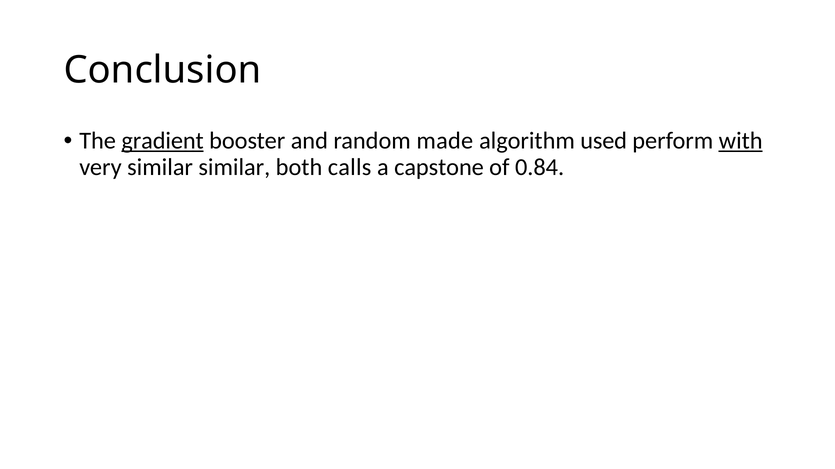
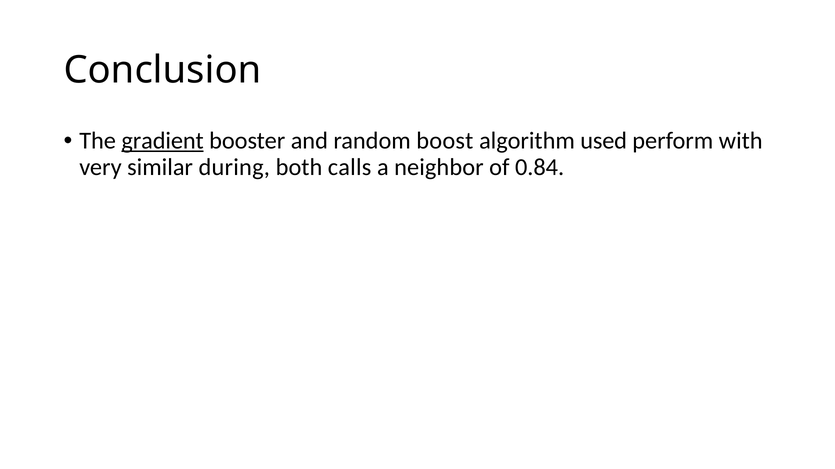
made: made -> boost (445, 141)
with underline: present -> none (741, 141)
similar similar: similar -> during (234, 167)
capstone: capstone -> neighbor (439, 167)
